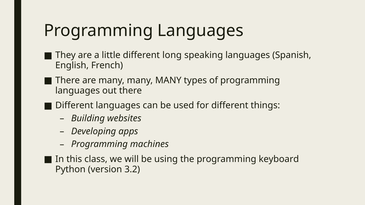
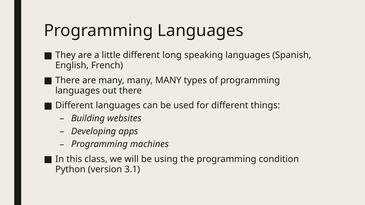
keyboard: keyboard -> condition (279, 159)
3.2: 3.2 -> 3.1 (132, 170)
